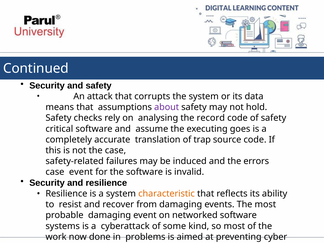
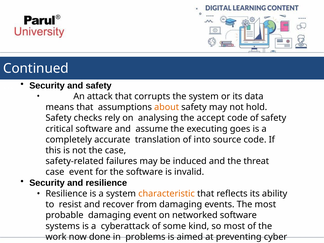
about colour: purple -> orange (167, 107)
record: record -> accept (211, 118)
trap: trap -> into (202, 140)
errors: errors -> threat (256, 161)
